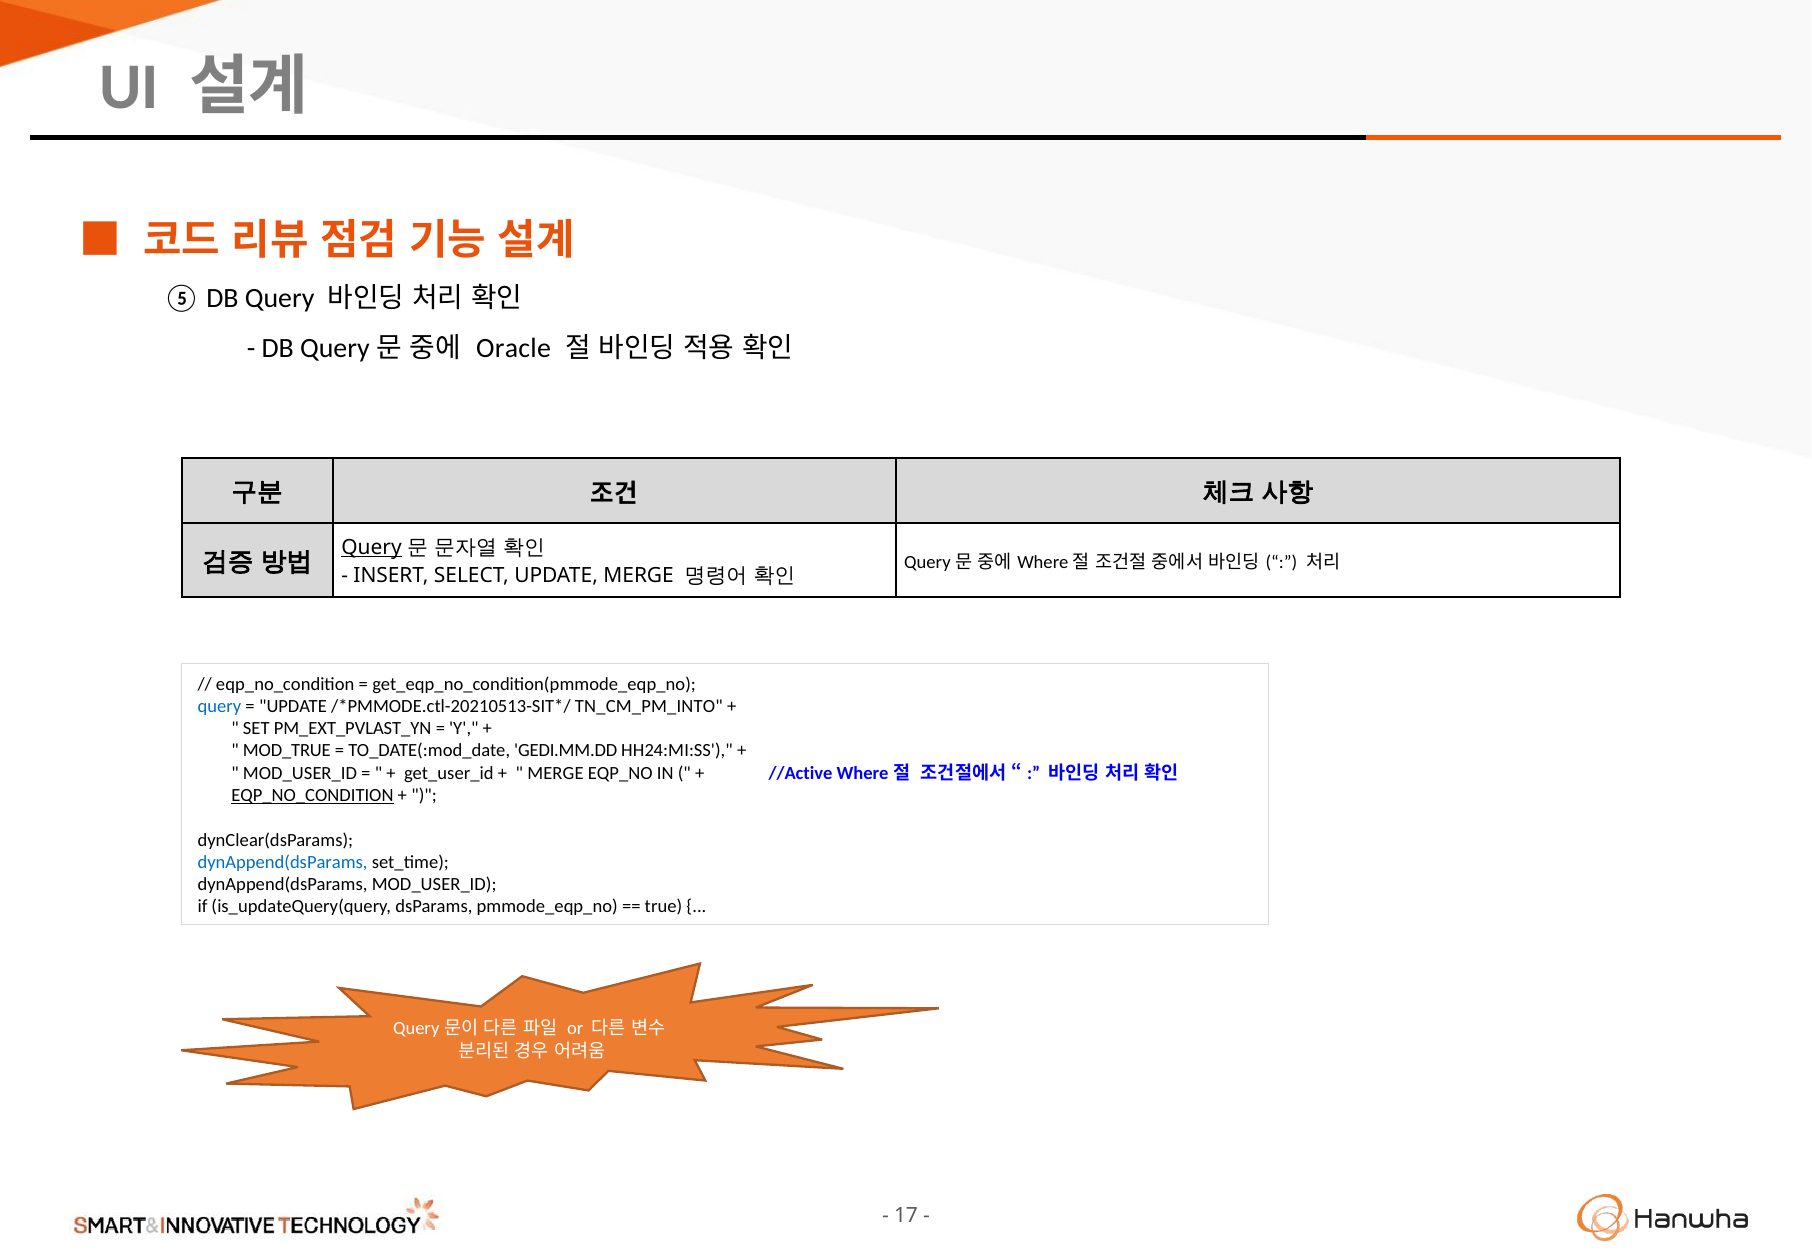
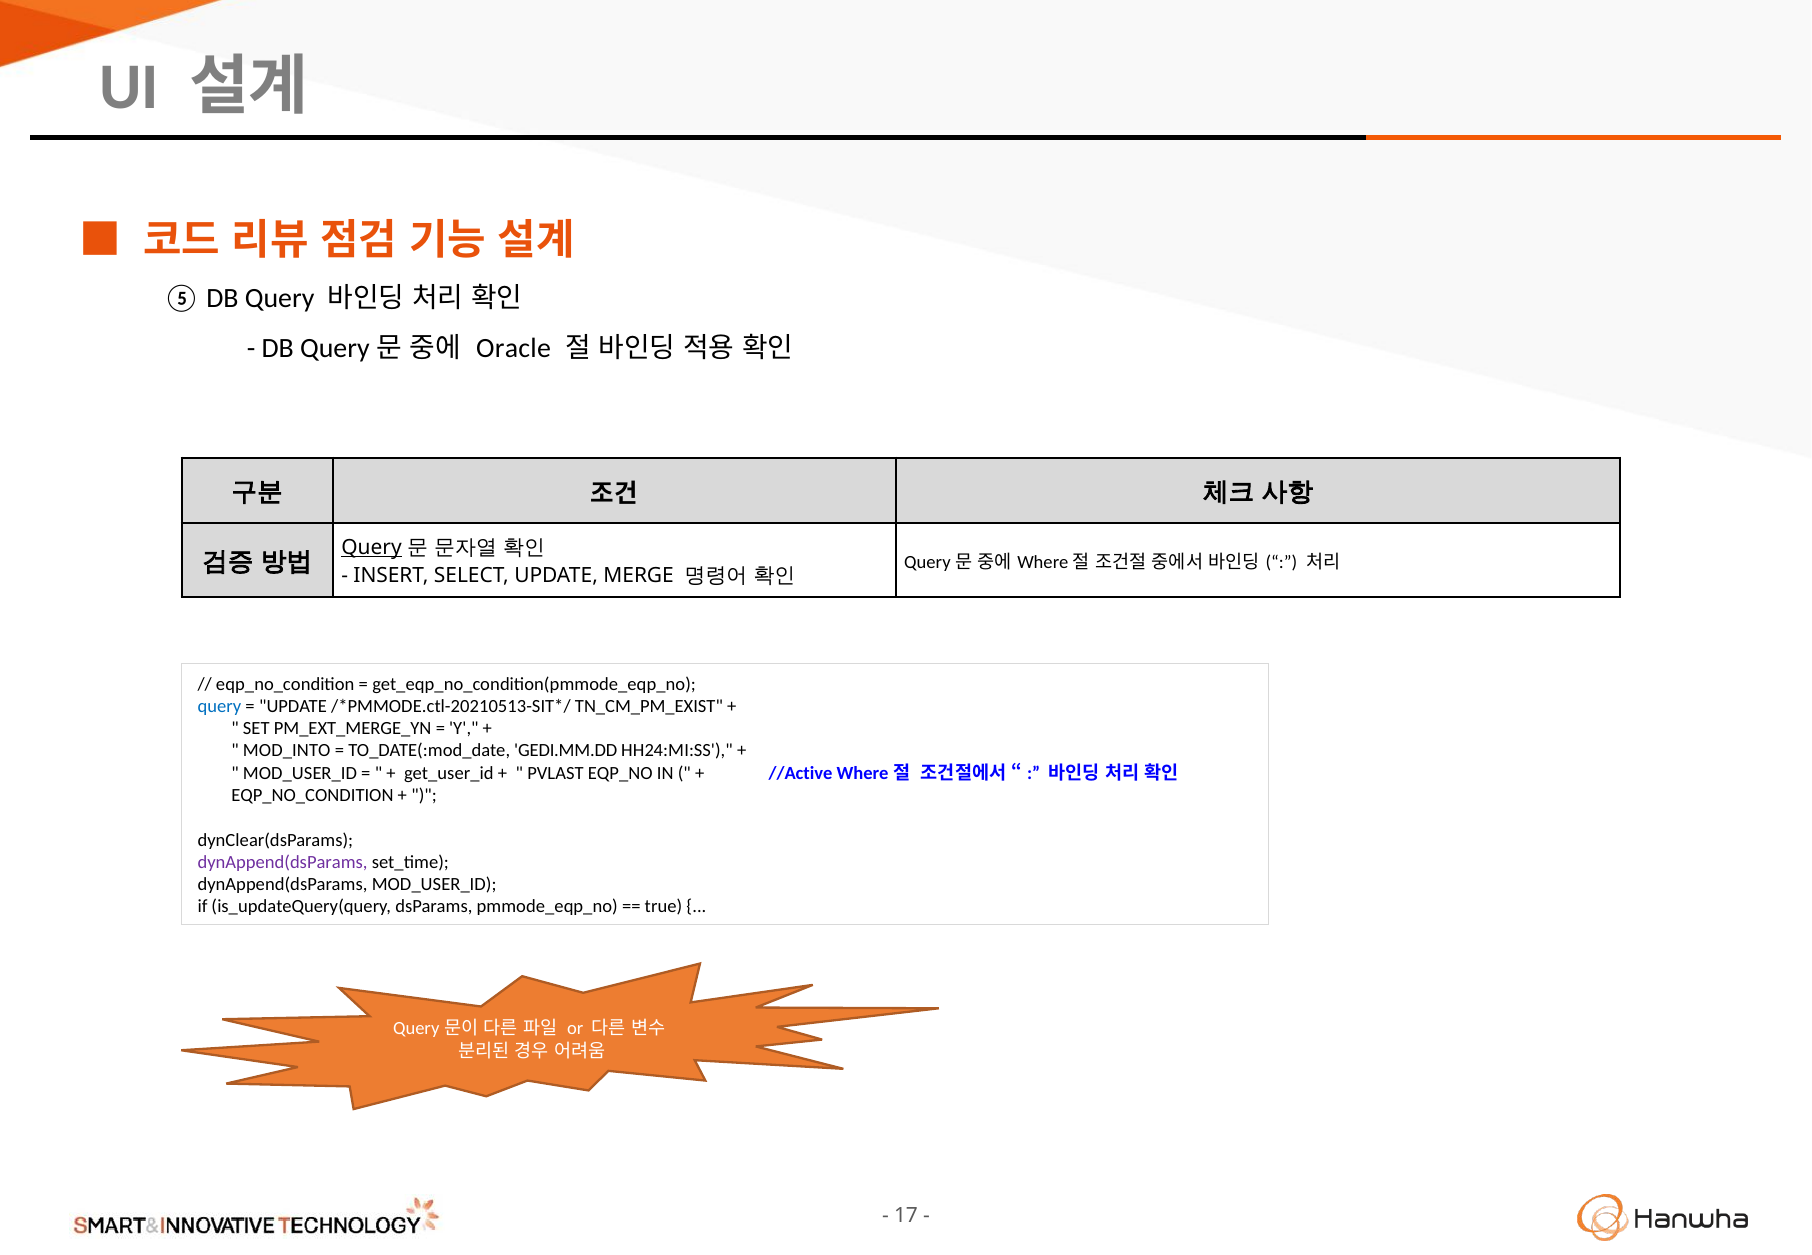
TN_CM_PM_INTO: TN_CM_PM_INTO -> TN_CM_PM_EXIST (649, 706)
PM_EXT_PVLAST_YN: PM_EXT_PVLAST_YN -> PM_EXT_MERGE_YN (353, 728)
MOD_TRUE: MOD_TRUE -> MOD_INTO (287, 750)
MERGE: MERGE -> PVLAST (555, 773)
EQP_NO_CONDITION underline: present -> none (312, 795)
dynAppend(dsParams colour: blue -> purple (283, 862)
